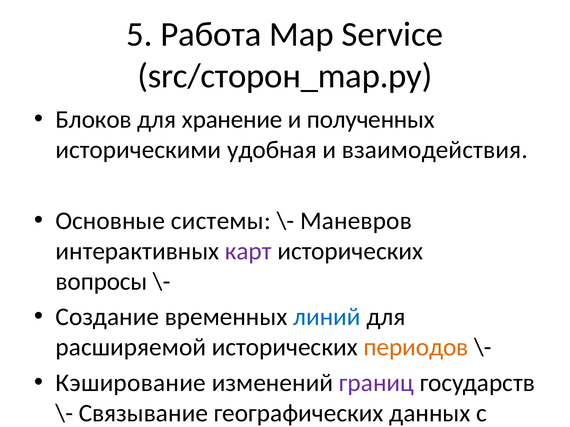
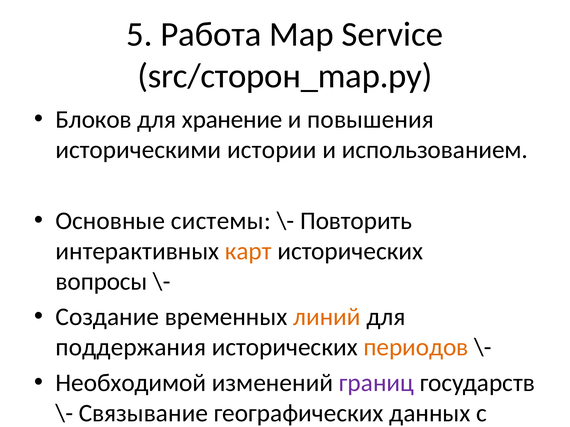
полученных: полученных -> повышения (371, 120)
удобная: удобная -> истории (272, 150)
взаимодействия: взаимодействия -> использованием (435, 150)
Маневров: Маневров -> Повторить (356, 221)
карт colour: purple -> orange (248, 251)
линий colour: blue -> orange (327, 317)
расширяемой: расширяемой -> поддержания (131, 348)
Кэширование: Кэширование -> Необходимой (131, 383)
